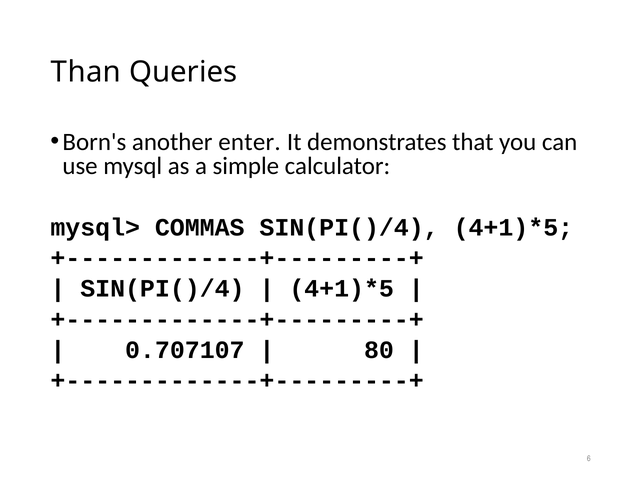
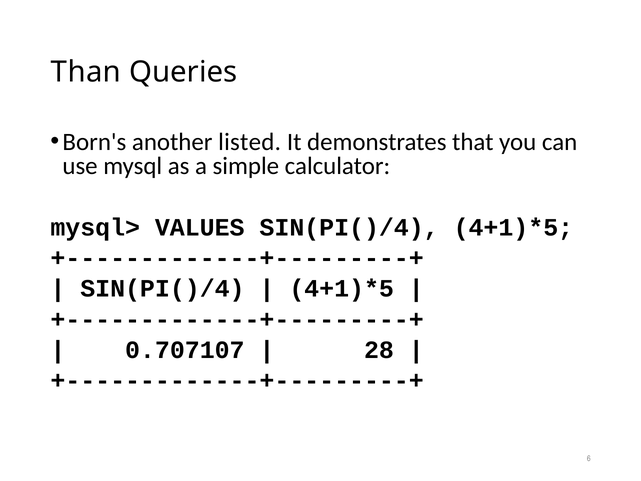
enter: enter -> listed (250, 142)
COMMAS: COMMAS -> VALUES (200, 227)
80: 80 -> 28 (379, 350)
